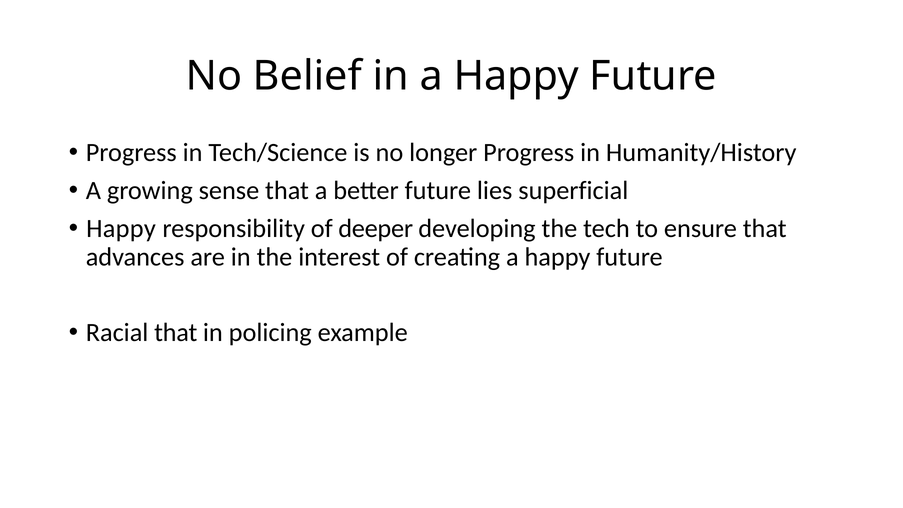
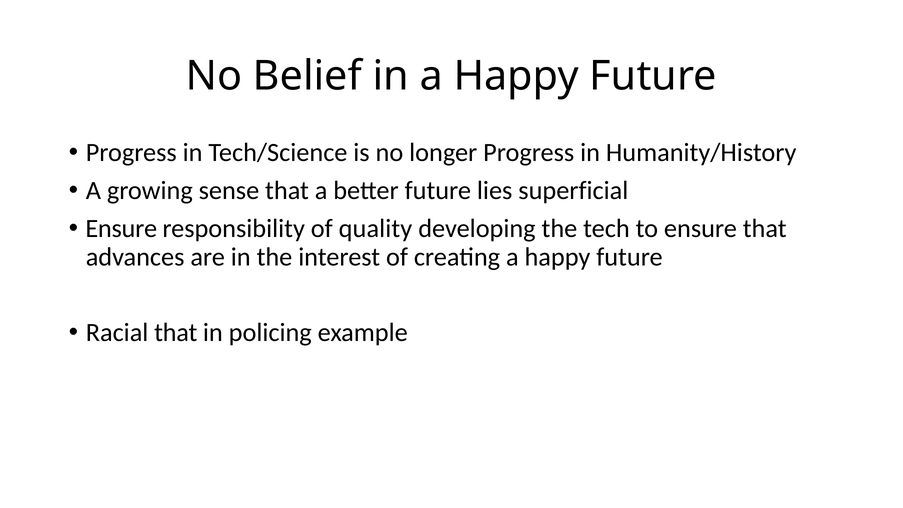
Happy: Happy -> Ensure (121, 228)
deeper: deeper -> quality (375, 228)
